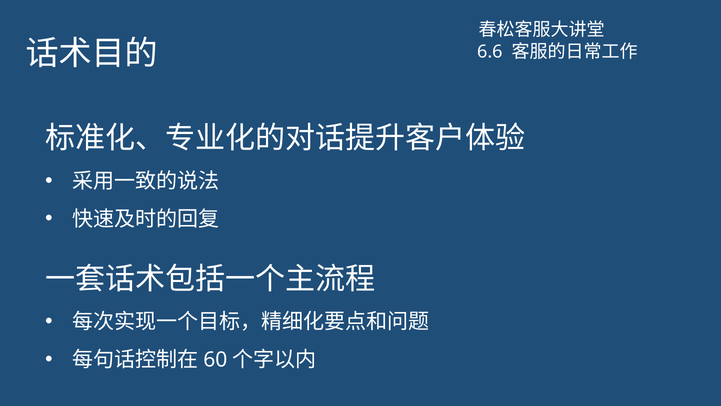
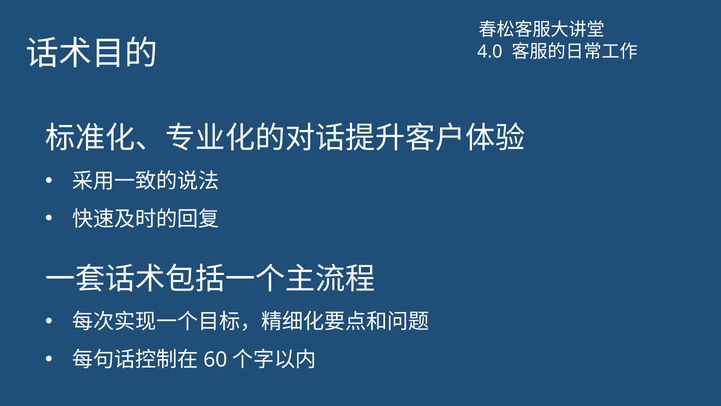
6.6: 6.6 -> 4.0 (490, 52)
